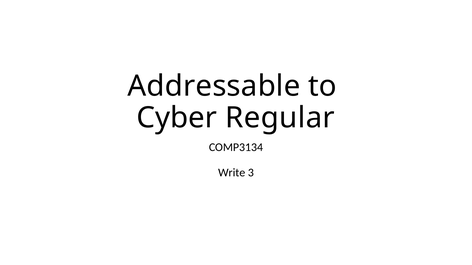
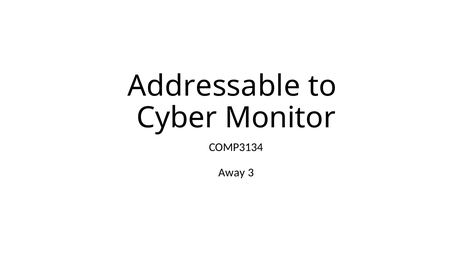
Regular: Regular -> Monitor (280, 118)
Write: Write -> Away (232, 173)
